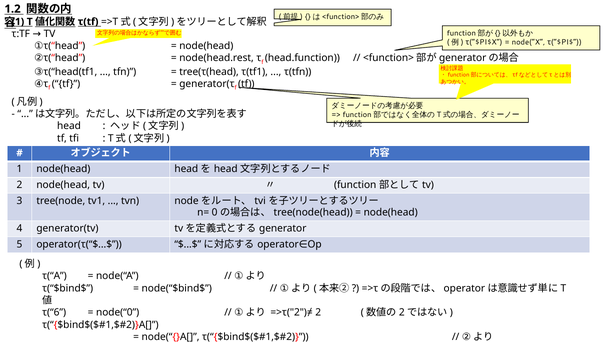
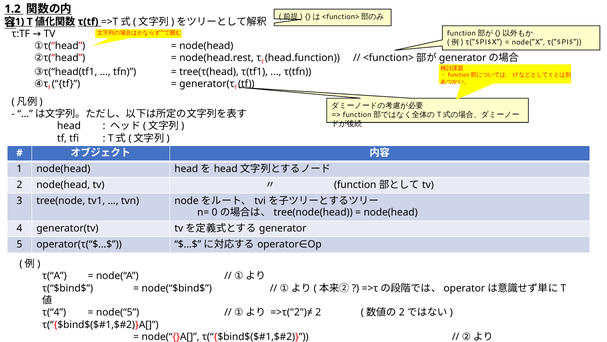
τ(“6: τ(“6 -> τ(“4 (54, 312)
node(“0: node(“0 -> node(“5 (118, 312)
